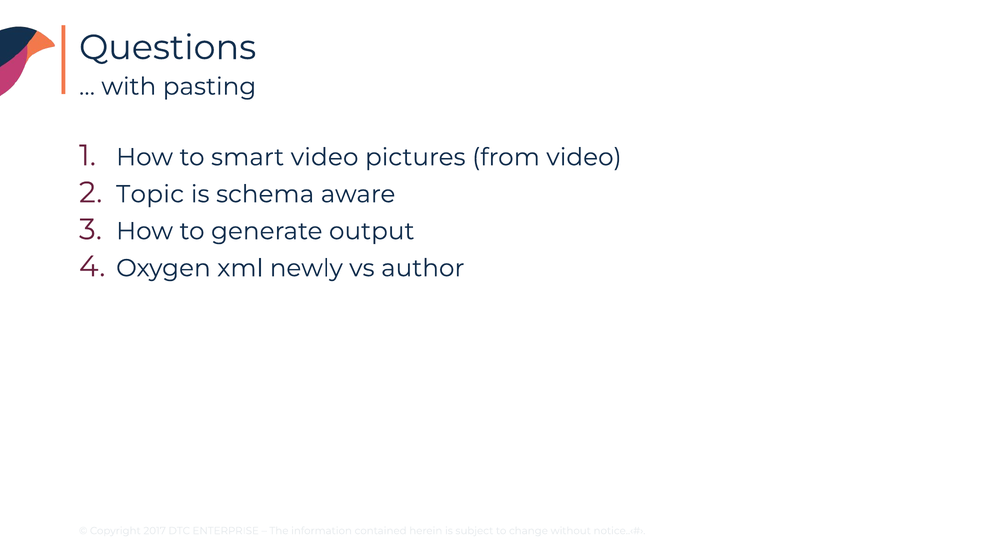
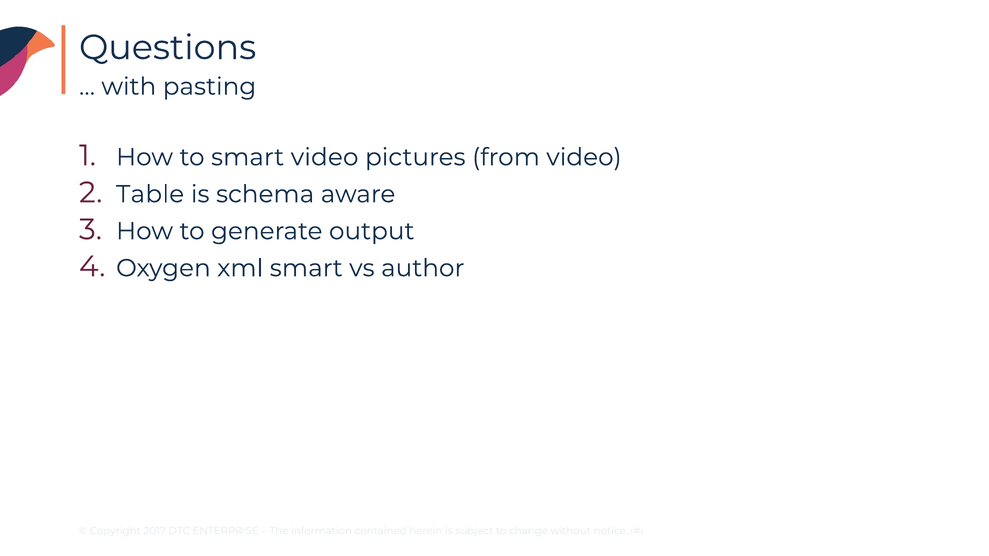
Topic: Topic -> Table (150, 194)
xml newly: newly -> smart (306, 268)
